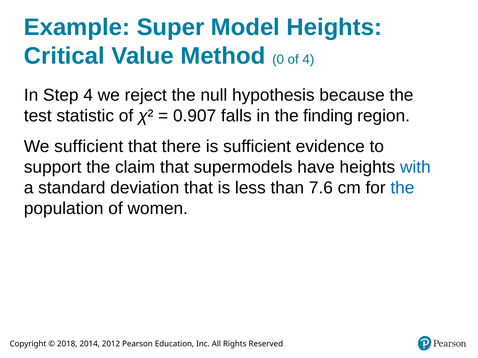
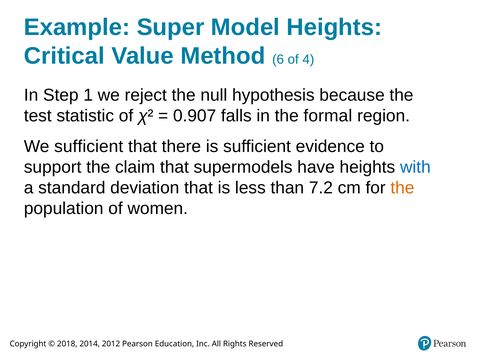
0: 0 -> 6 (278, 59)
Step 4: 4 -> 1 (88, 95)
finding: finding -> formal (328, 116)
7.6: 7.6 -> 7.2 (321, 188)
the colour: blue -> orange (402, 188)
